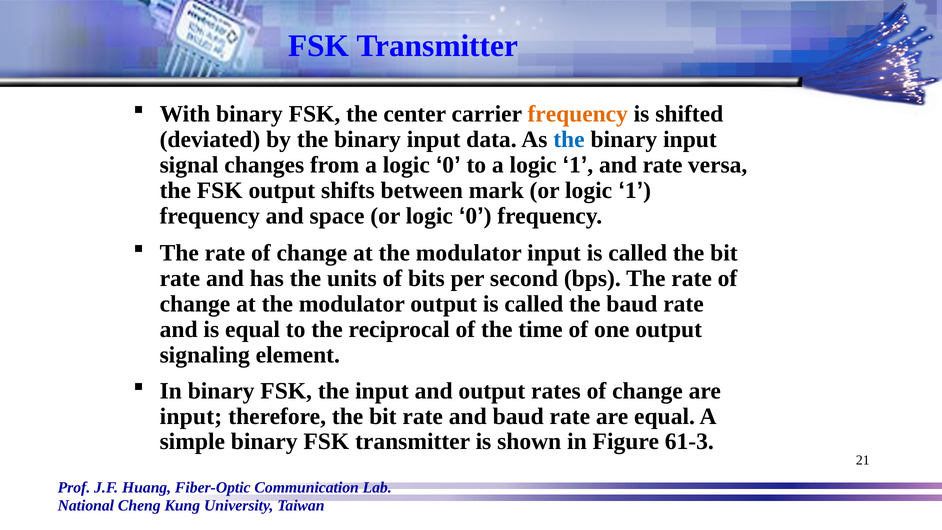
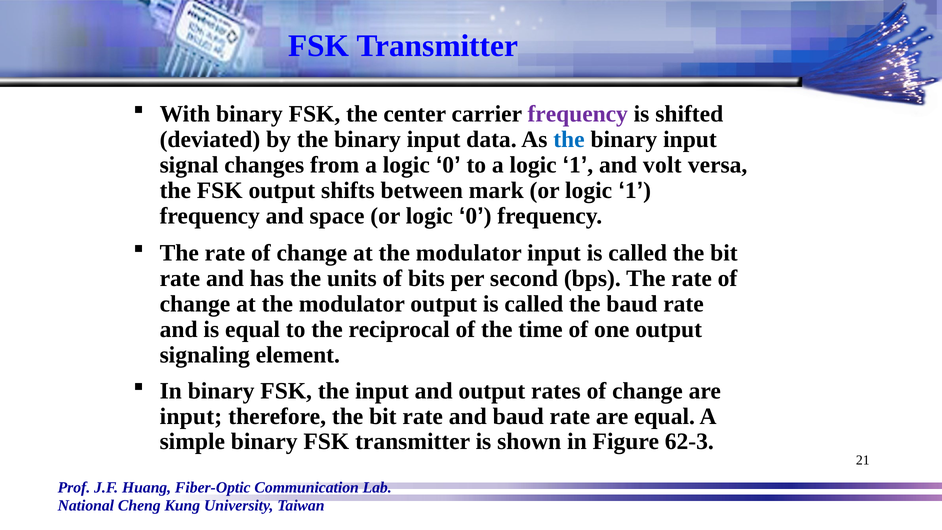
frequency colour: orange -> purple (578, 114)
and rate: rate -> volt (662, 165)
61-3: 61-3 -> 62-3 (689, 442)
